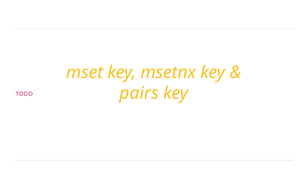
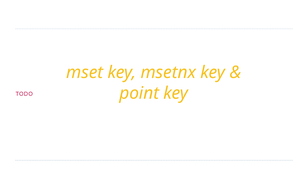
pairs: pairs -> point (139, 93)
